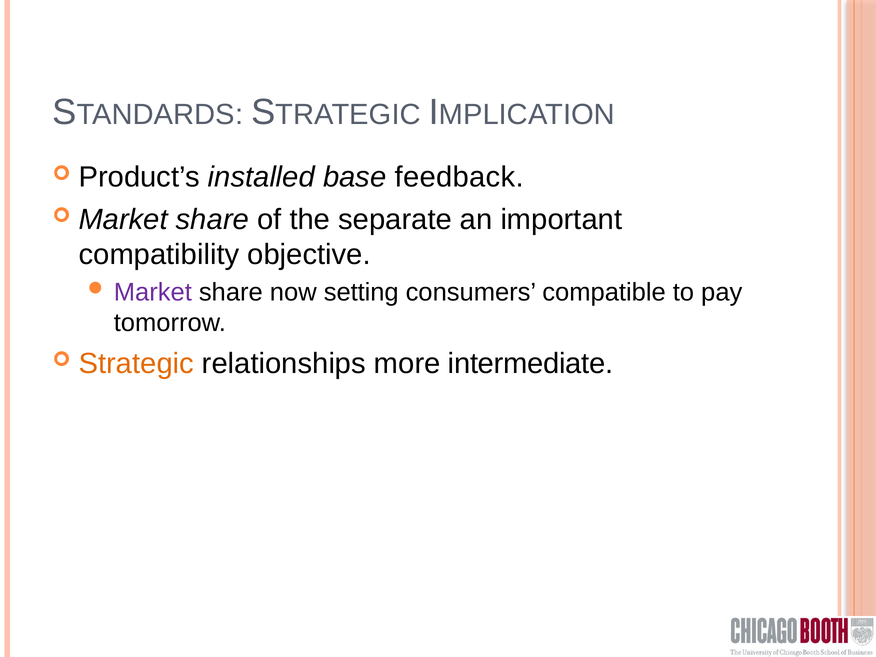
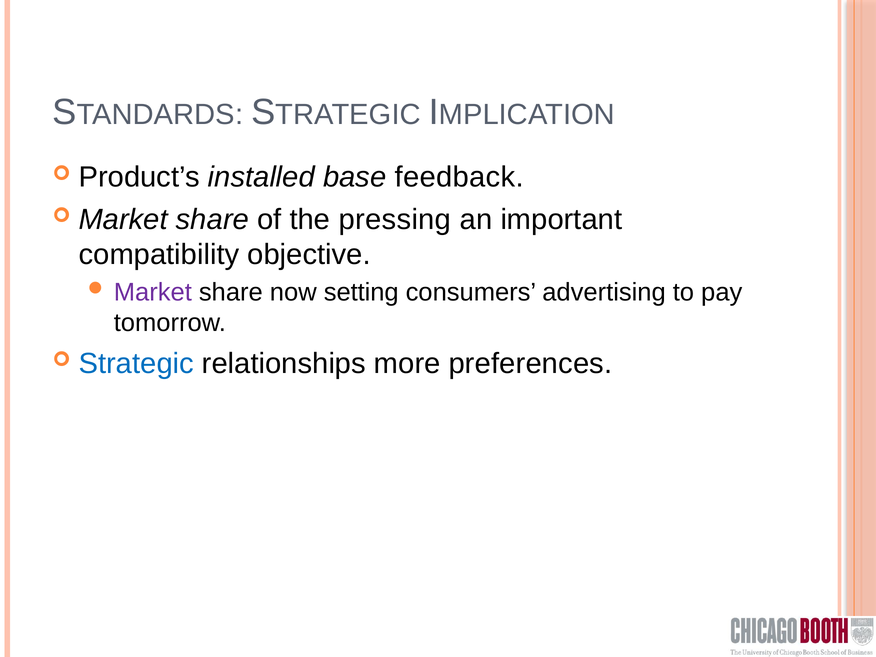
separate: separate -> pressing (395, 220)
compatible: compatible -> advertising (604, 292)
Strategic colour: orange -> blue (136, 363)
intermediate: intermediate -> preferences (530, 363)
